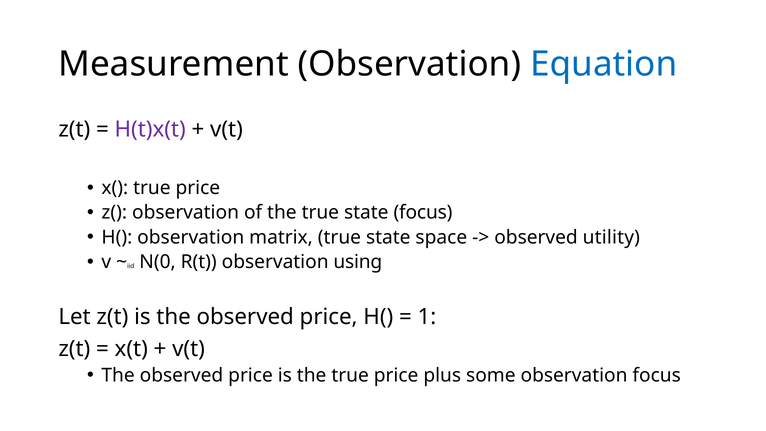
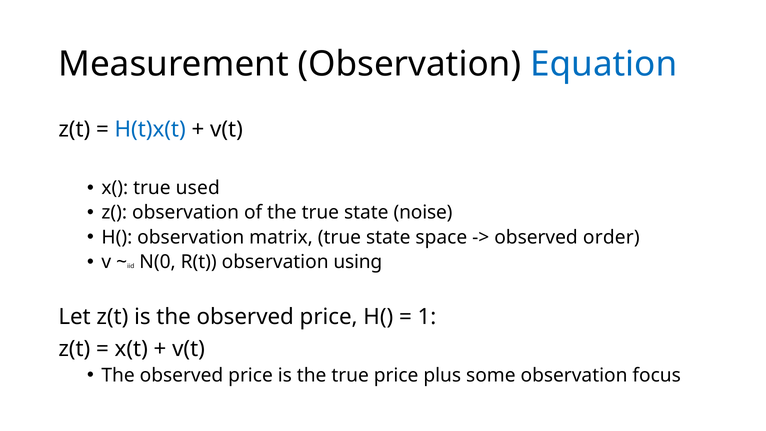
H(t)x(t colour: purple -> blue (150, 129)
x( true price: price -> used (198, 188)
state focus: focus -> noise (423, 213)
utility: utility -> order (611, 237)
